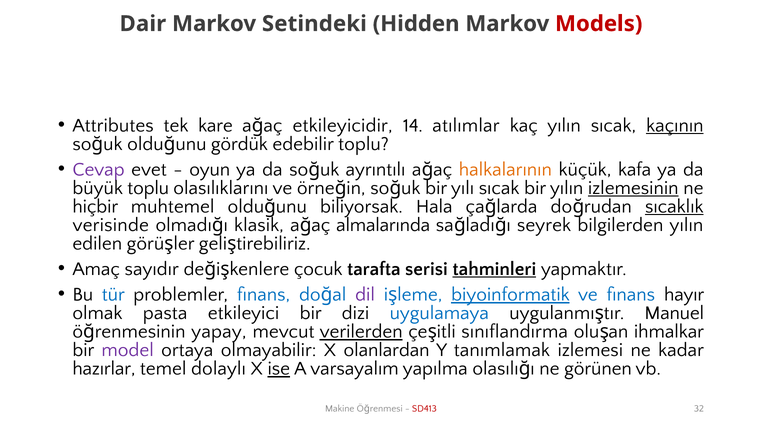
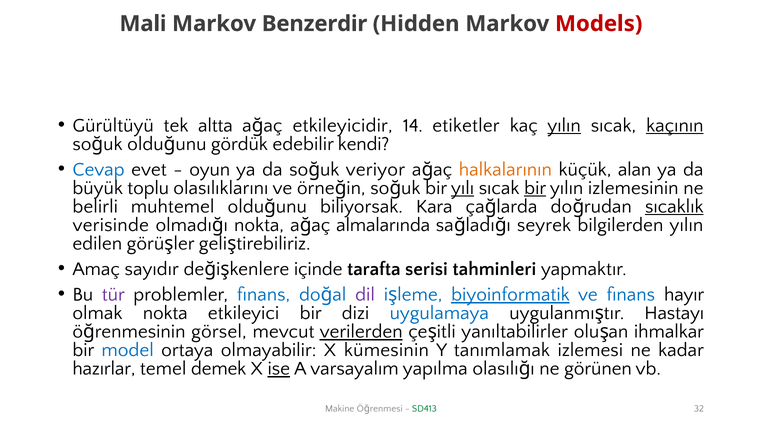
Dair: Dair -> Mali (143, 24)
Setindeki: Setindeki -> Benzerdir (315, 24)
Attributes: Attributes -> Gürültüyü (113, 125)
kare: kare -> altta (215, 125)
atılımlar: atılımlar -> etiketler (466, 125)
yılın underline: none -> present (564, 125)
edebilir toplu: toplu -> kendi (364, 144)
Cevap colour: purple -> blue (99, 170)
ayrıntılı: ayrıntılı -> veriyor (375, 170)
kafa: kafa -> alan (635, 170)
yılı underline: none -> present (463, 188)
bir underline: none -> present (535, 188)
izlemesinin underline: present -> none (633, 188)
hiçbir: hiçbir -> belirli (95, 207)
Hala: Hala -> Kara (434, 207)
klasik: klasik -> nokta (259, 225)
çocuk: çocuk -> içinde (318, 269)
tahminleri underline: present -> none (494, 269)
tür colour: blue -> purple (113, 295)
olmak pasta: pasta -> nokta (165, 314)
Manuel: Manuel -> Hastayı (674, 314)
yapay: yapay -> görsel (219, 332)
sınıflandırma: sınıflandırma -> yanıltabilirler (515, 332)
model colour: purple -> blue (128, 351)
olanlardan: olanlardan -> kümesinin (386, 351)
dolaylı: dolaylı -> demek (219, 369)
SD413 colour: red -> green (424, 409)
